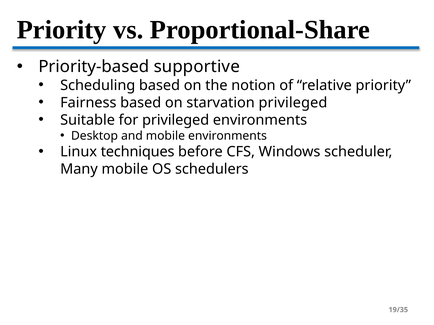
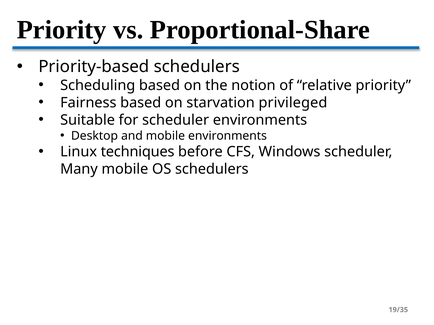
Priority-based supportive: supportive -> schedulers (197, 67)
for privileged: privileged -> scheduler (176, 120)
